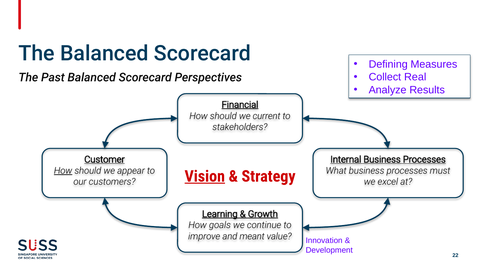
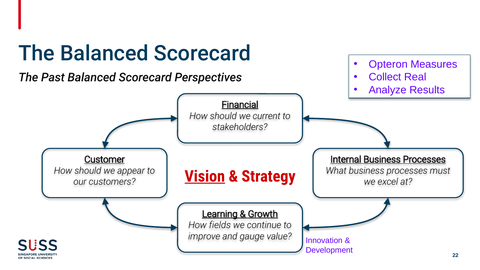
Defining: Defining -> Opteron (388, 64)
How underline: present -> none (63, 171)
goals: goals -> fields (220, 225)
meant: meant -> gauge (252, 236)
